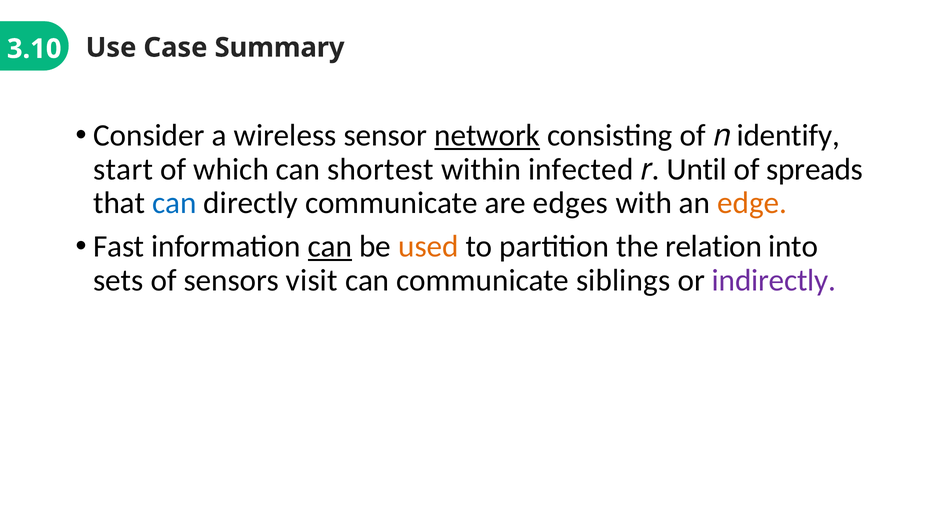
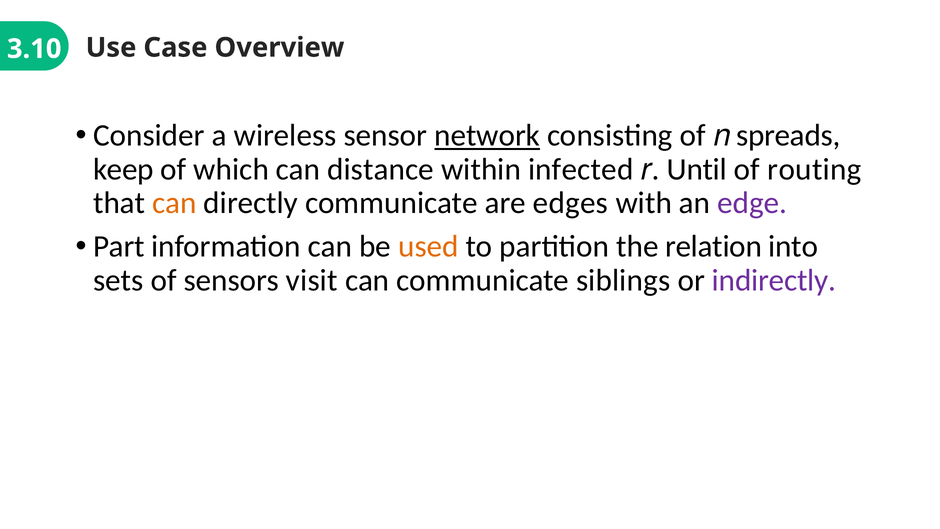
Summary: Summary -> Overview (279, 48)
identify: identify -> spreads (788, 135)
start: start -> keep (123, 169)
shortest: shortest -> distance (381, 169)
spreads: spreads -> routing (815, 169)
can colour: blue -> orange (174, 203)
edge colour: orange -> purple (752, 203)
Fast: Fast -> Part (119, 247)
can underline: present -> none (330, 247)
